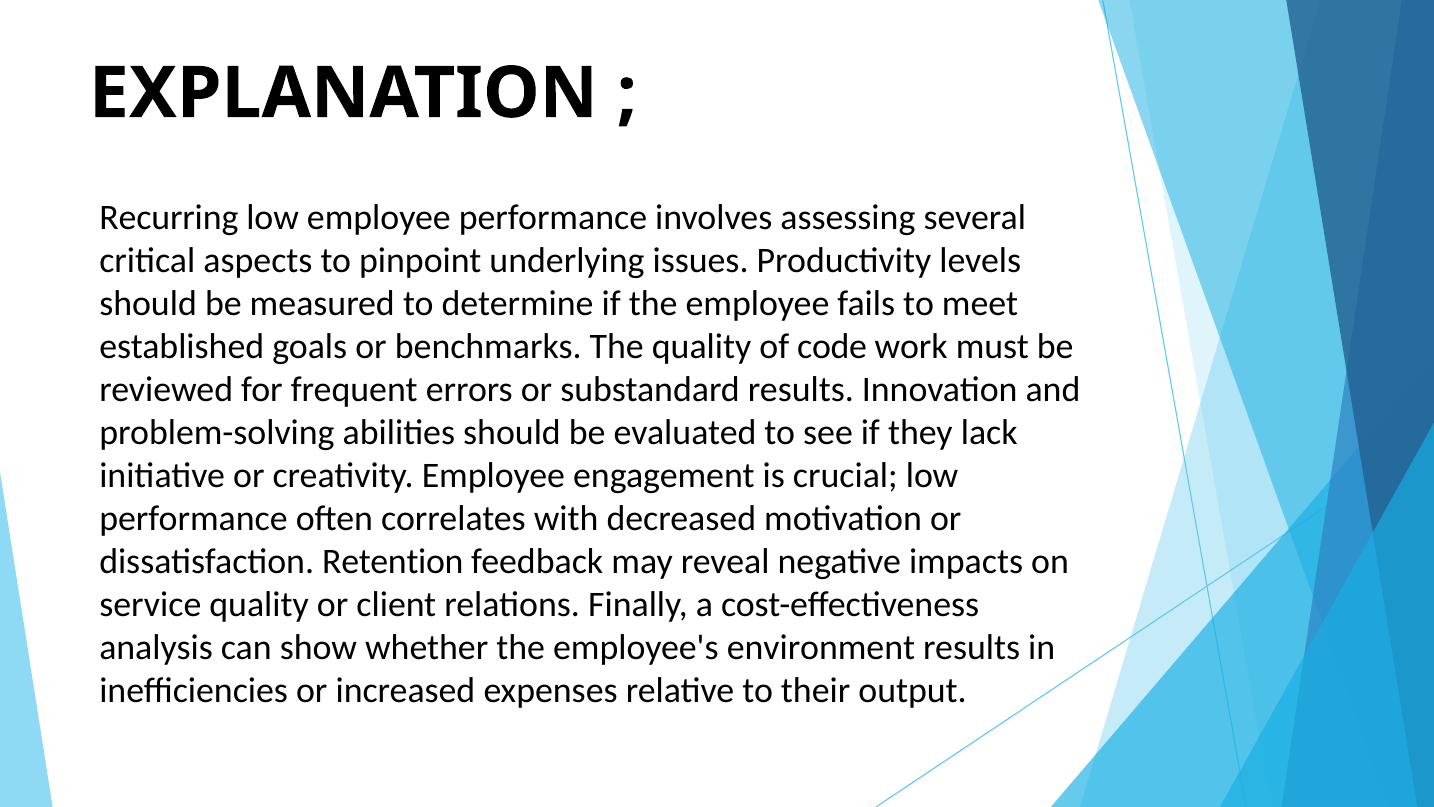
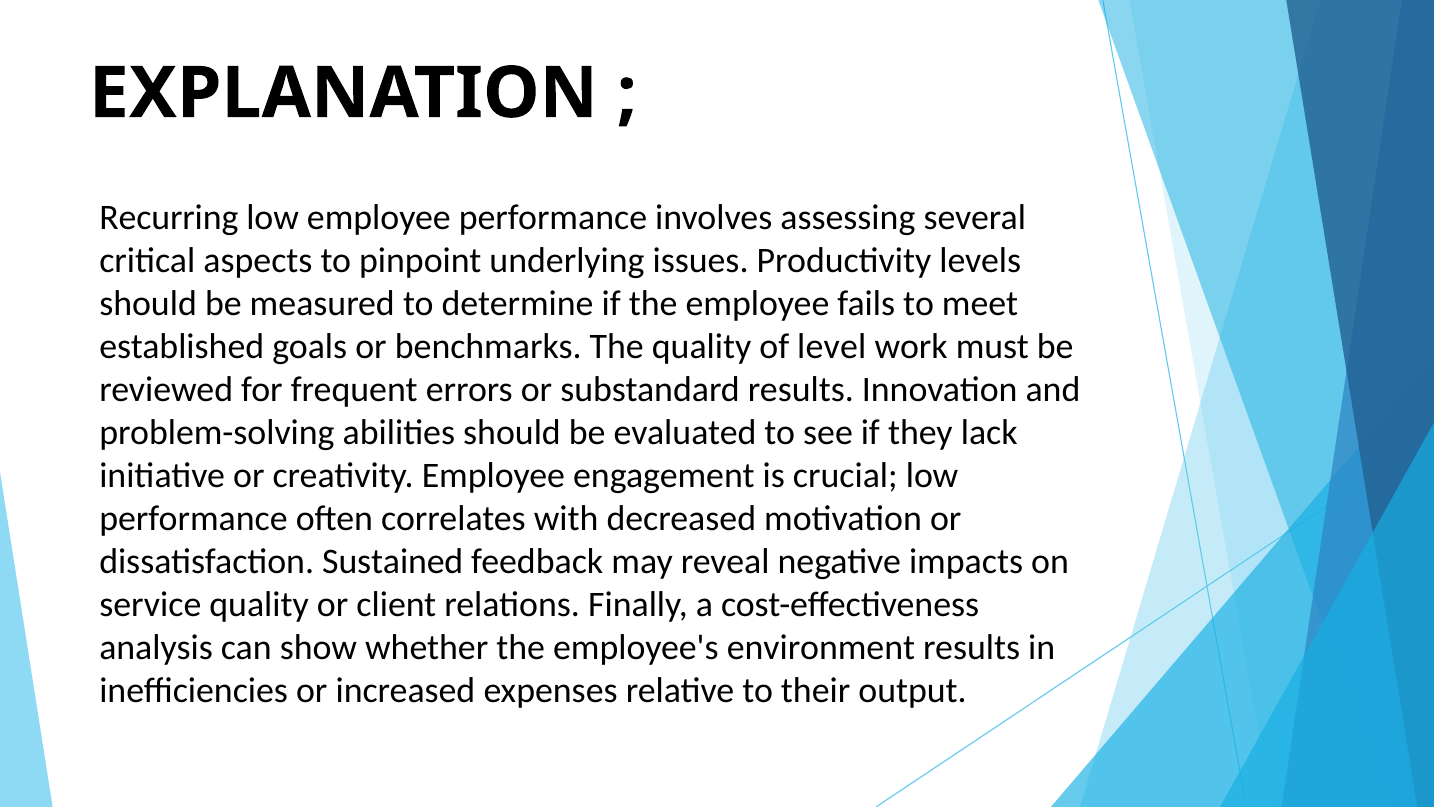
code: code -> level (832, 347)
Retention: Retention -> Sustained (393, 562)
